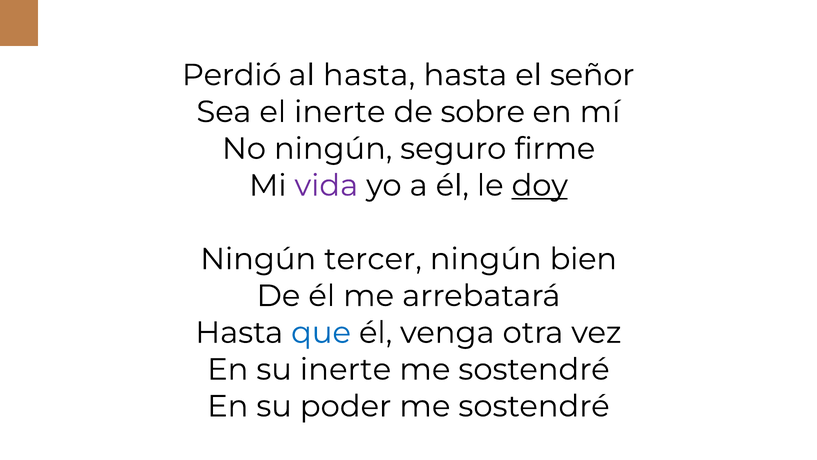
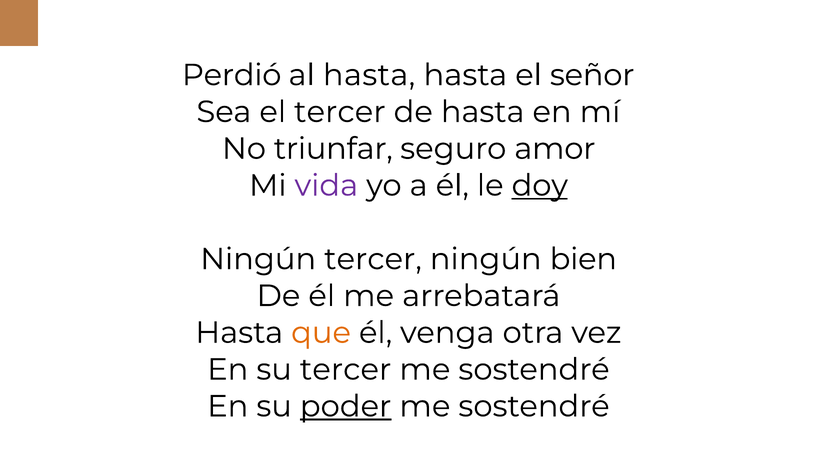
el inerte: inerte -> tercer (340, 112)
de sobre: sobre -> hasta (483, 112)
No ningún: ningún -> triunfar (333, 149)
firme: firme -> amor (555, 149)
que colour: blue -> orange (321, 332)
su inerte: inerte -> tercer (346, 369)
poder underline: none -> present (346, 406)
